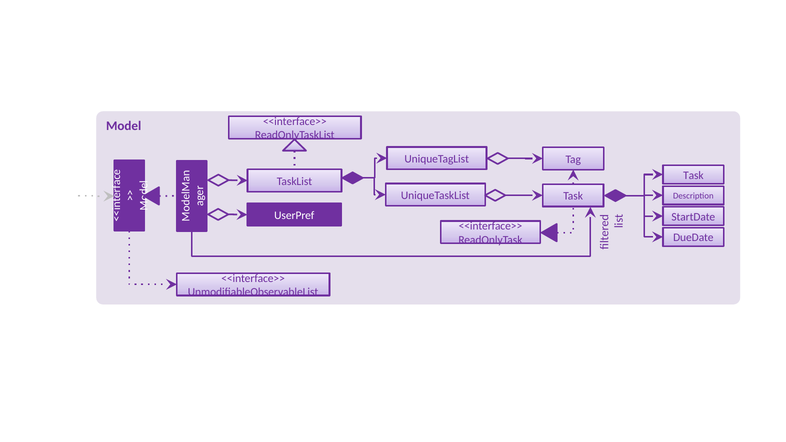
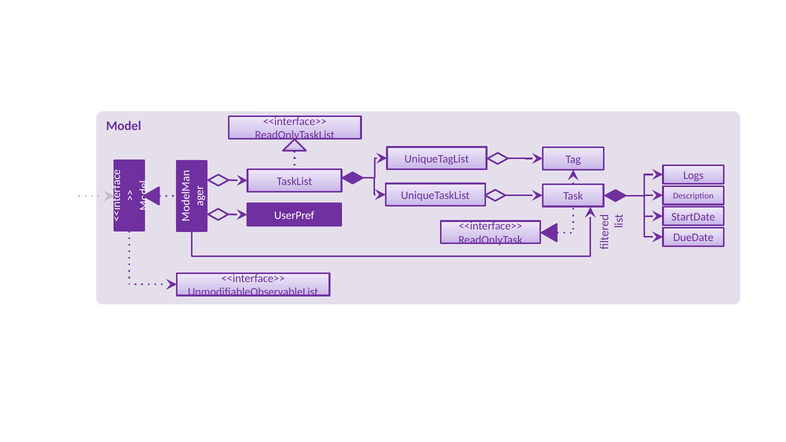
Task: Task -> Logs (693, 175)
